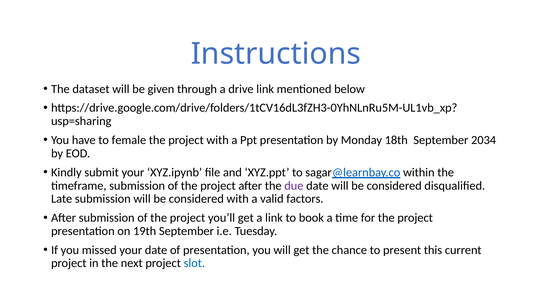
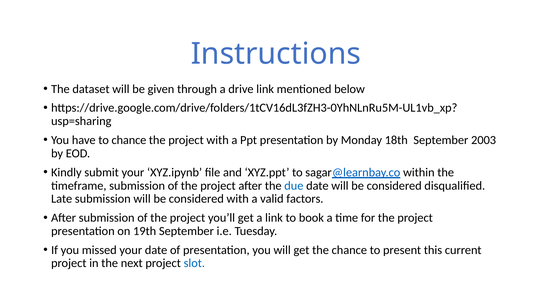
to female: female -> chance (129, 140)
2034: 2034 -> 2003 (484, 140)
due colour: purple -> blue (294, 186)
